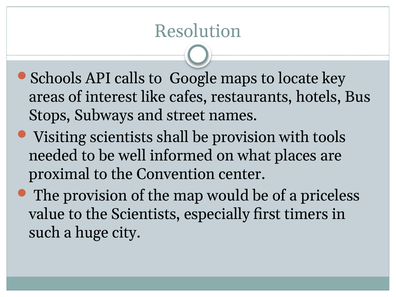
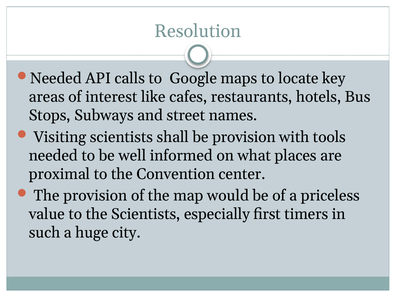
Schools: Schools -> Needed (56, 78)
